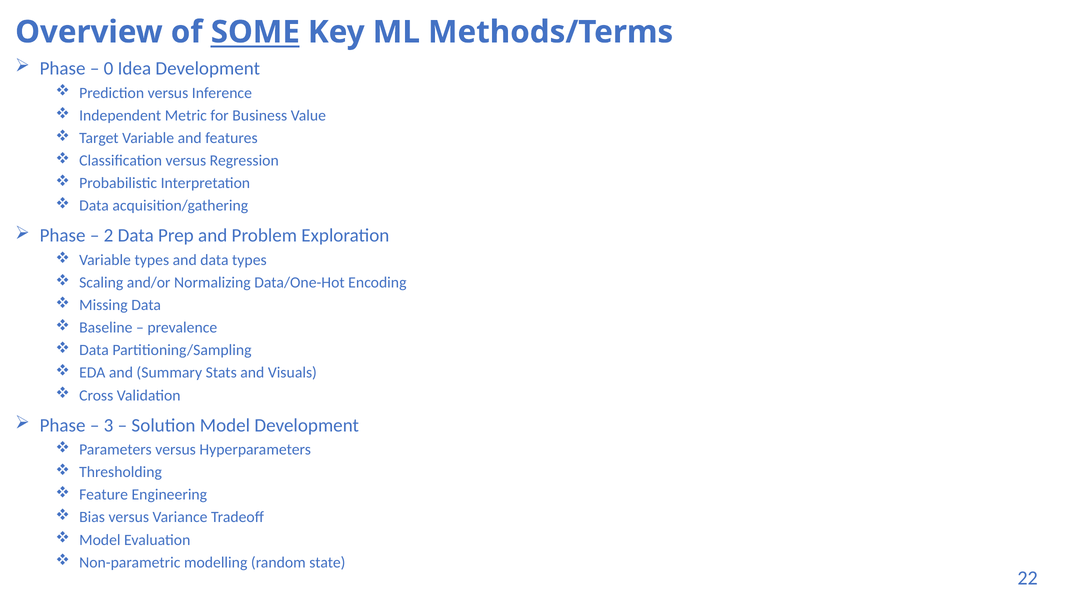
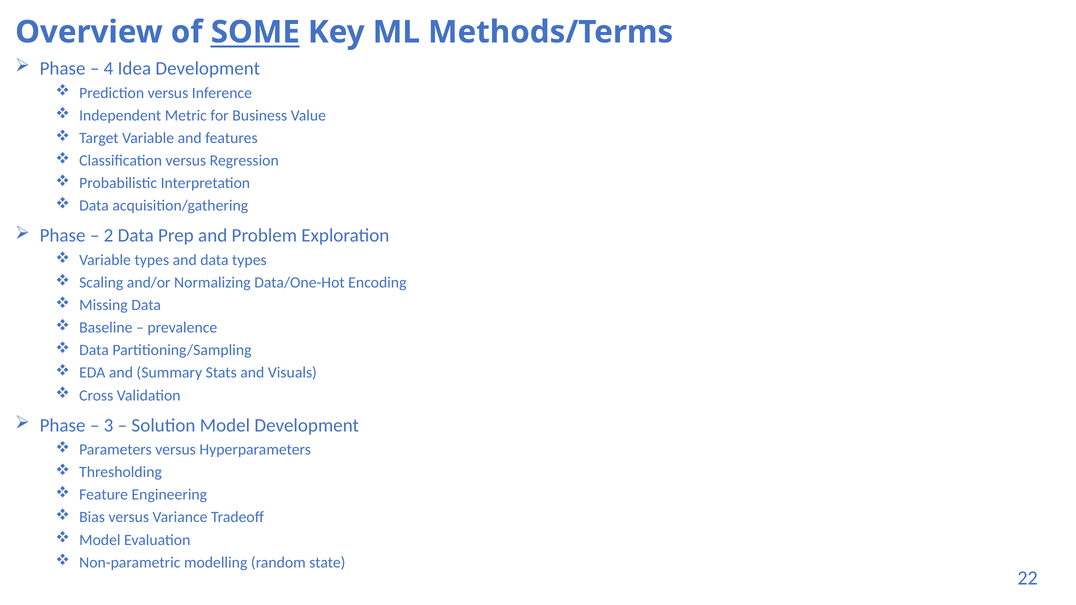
0: 0 -> 4 (109, 69)
